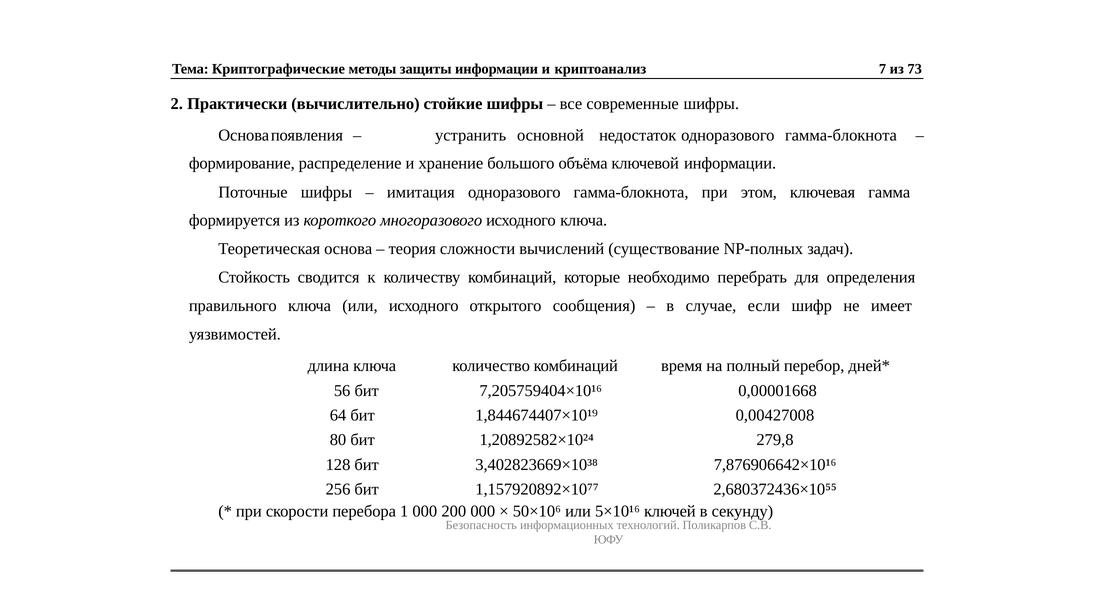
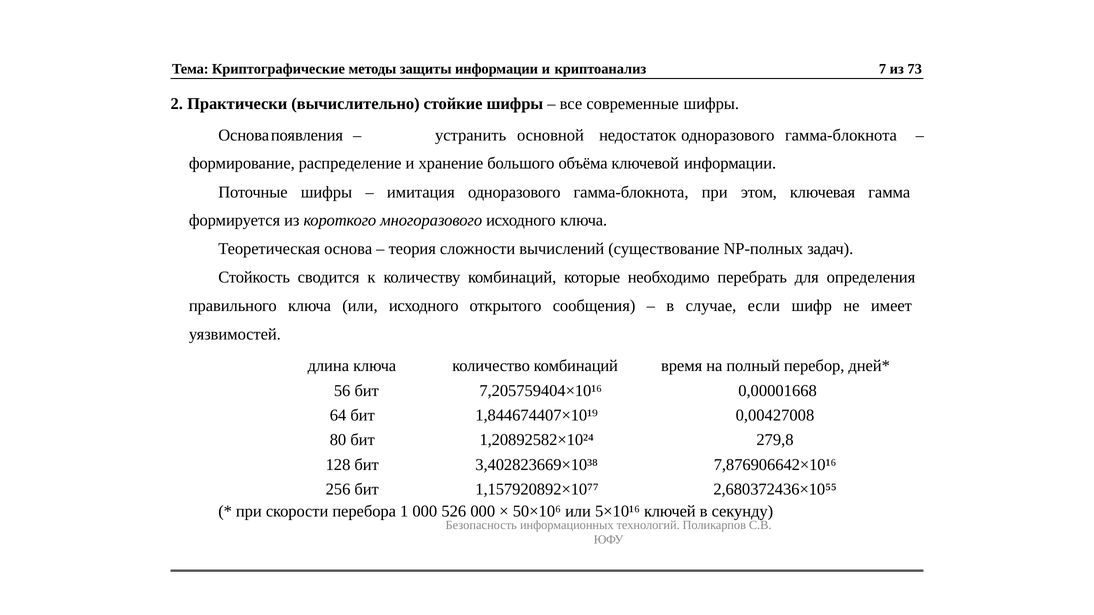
200: 200 -> 526 (454, 512)
